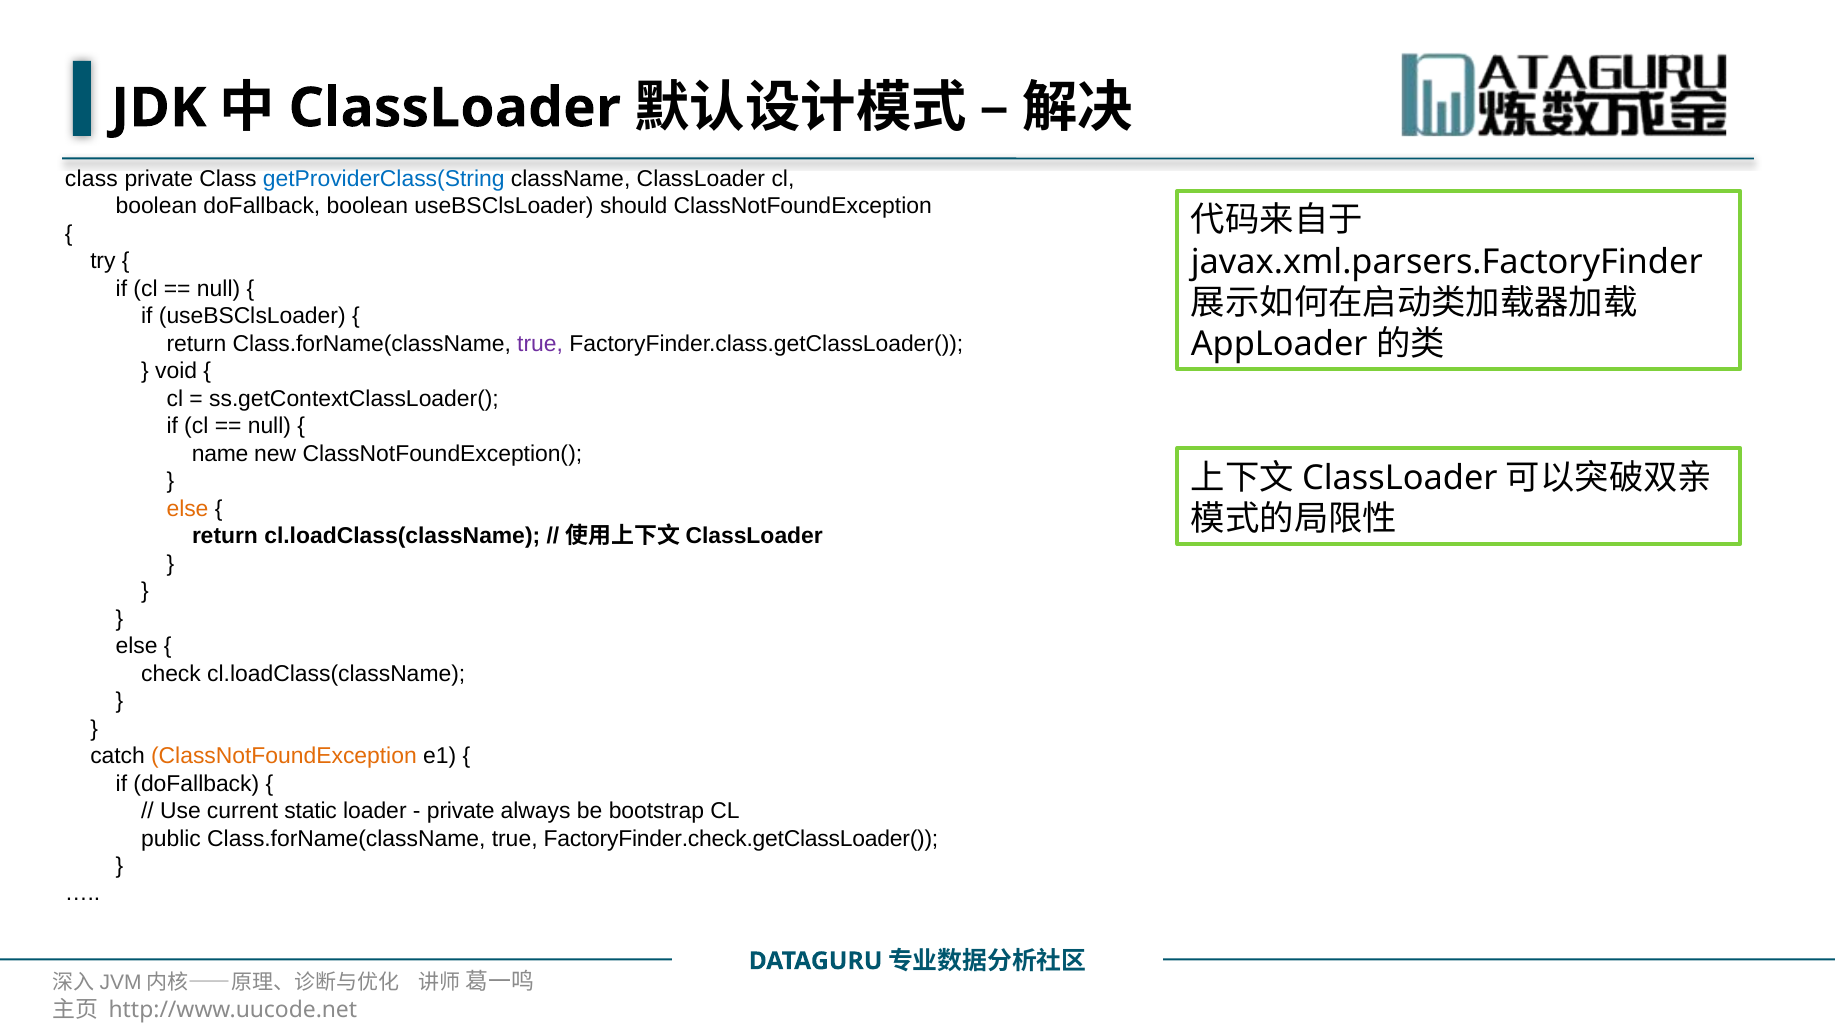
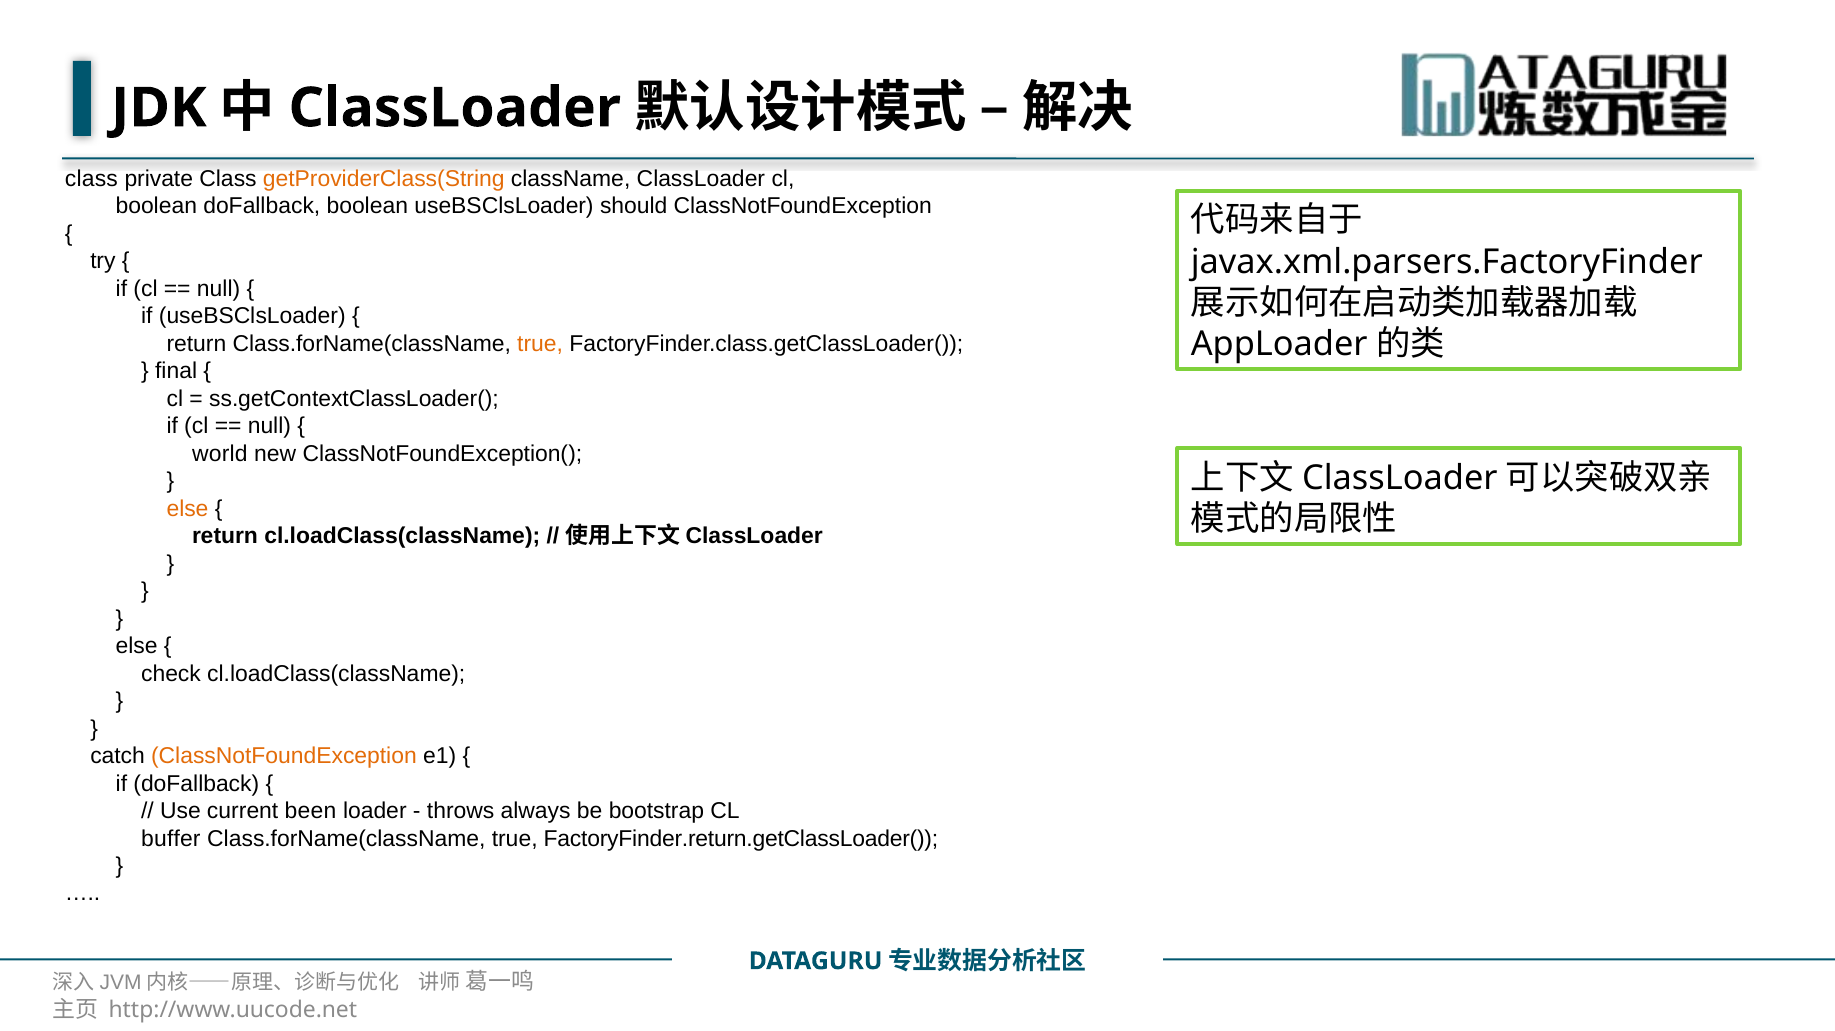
getProviderClass(String colour: blue -> orange (384, 179)
true colour: purple -> orange (540, 344)
void: void -> final (176, 371)
name: name -> world (220, 454)
static: static -> been (310, 811)
private: private -> throws (461, 811)
public: public -> buffer (171, 839)
FactoryFinder.check.getClassLoader(: FactoryFinder.check.getClassLoader( -> FactoryFinder.return.getClassLoader( (741, 839)
